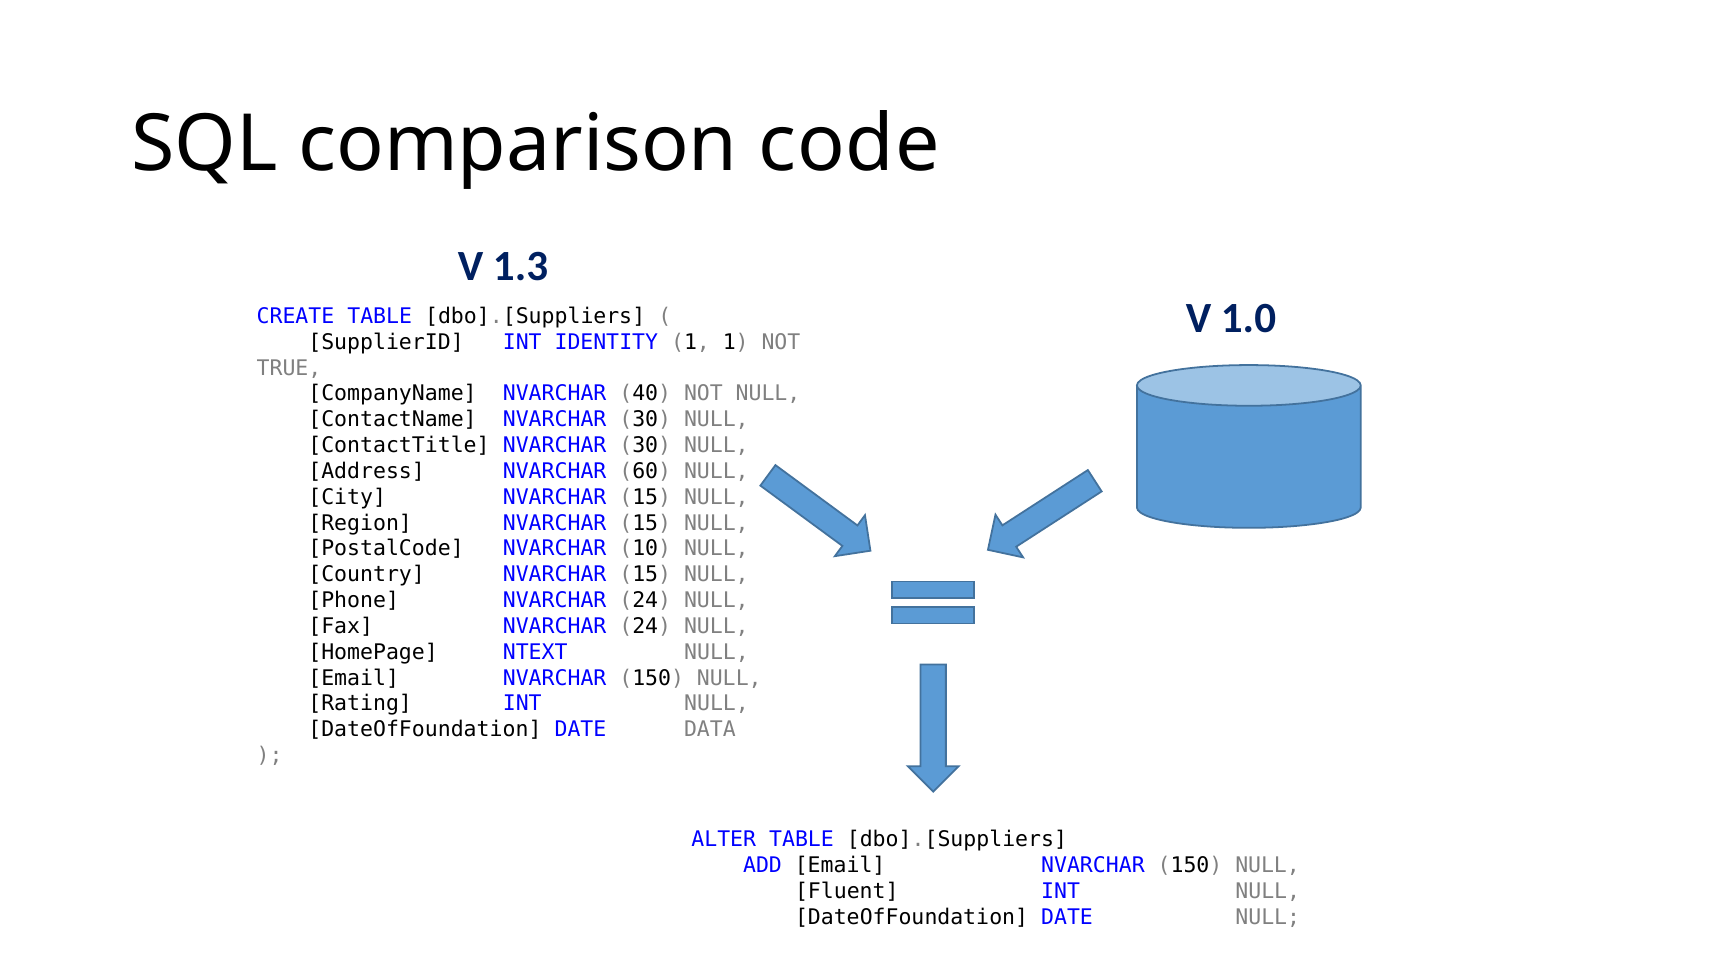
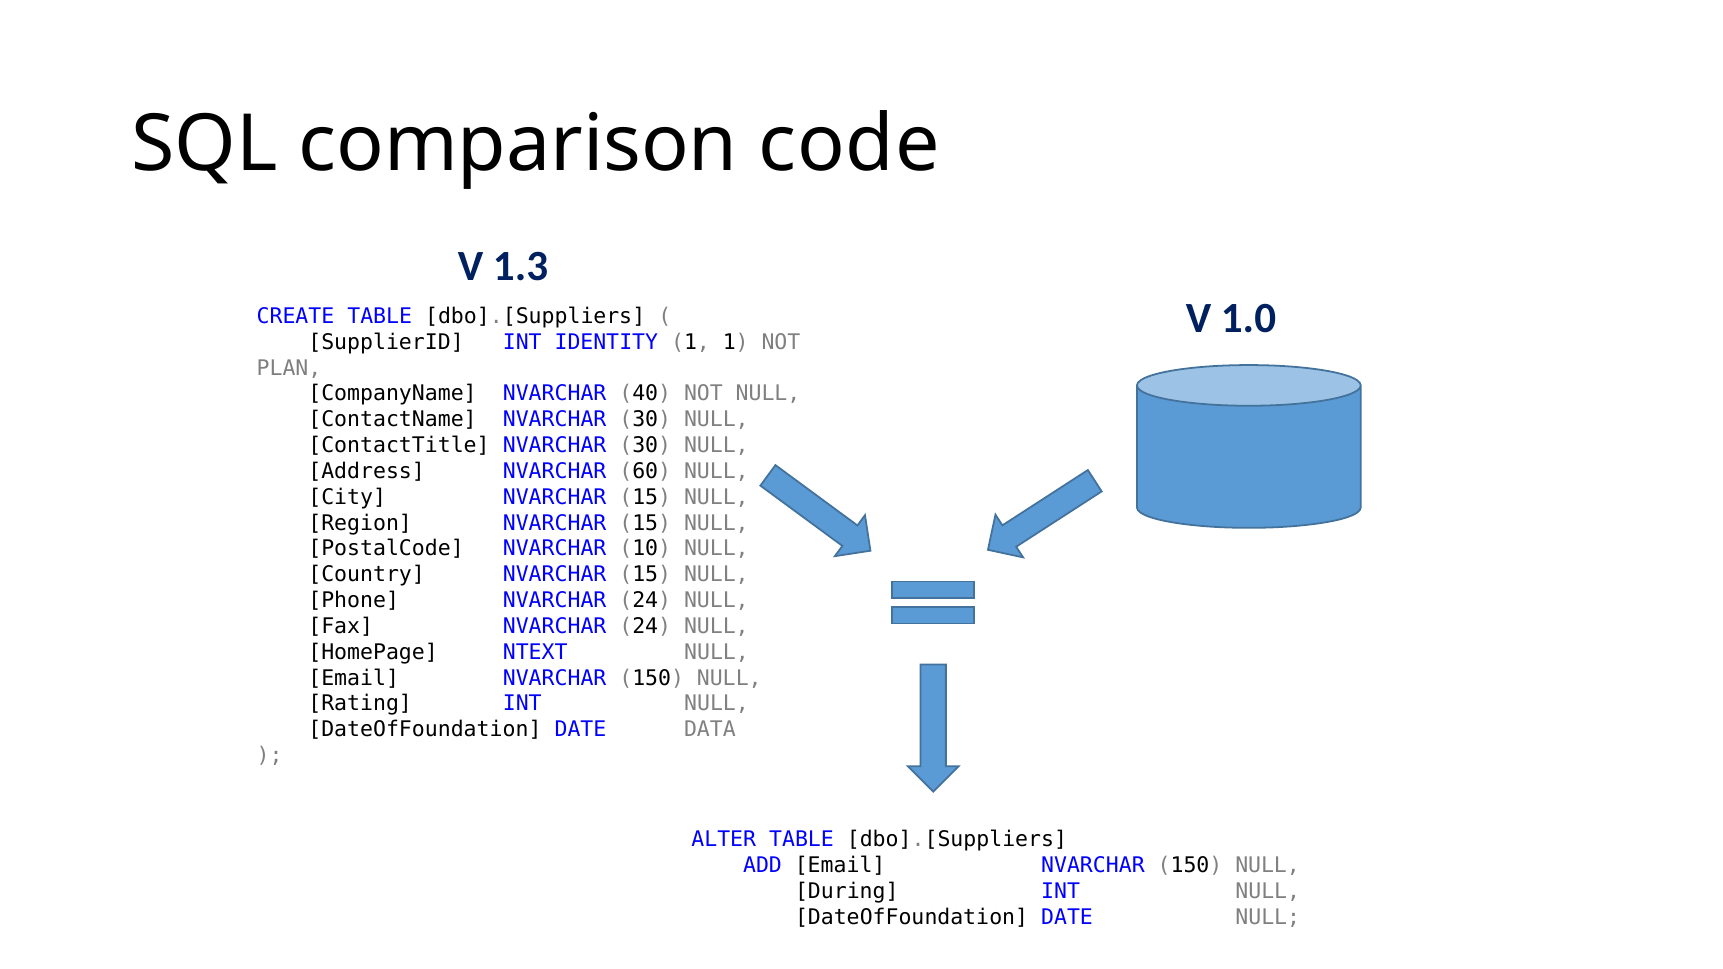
TRUE: TRUE -> PLAN (289, 368)
Fluent: Fluent -> During (847, 892)
